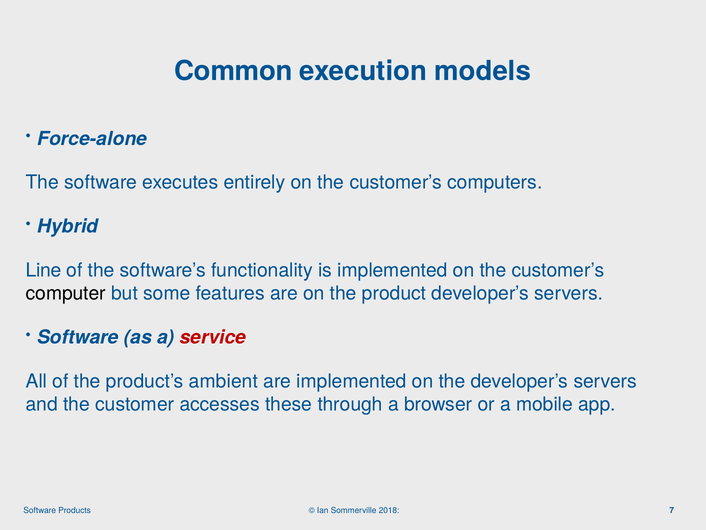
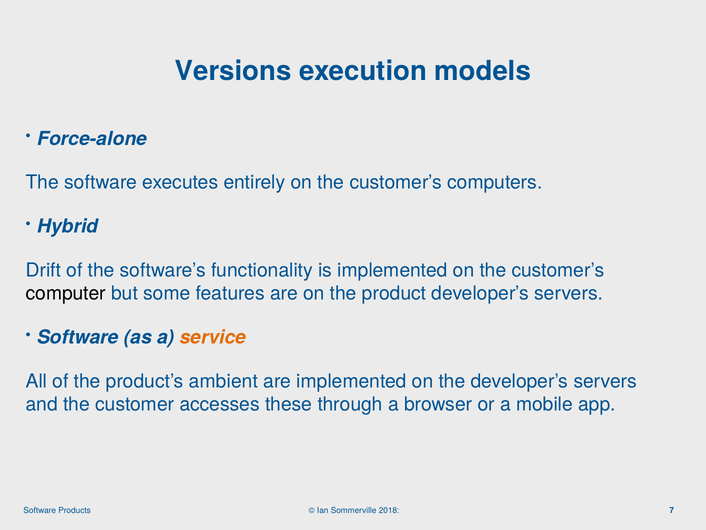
Common: Common -> Versions (233, 71)
Line: Line -> Drift (43, 270)
service colour: red -> orange (213, 337)
